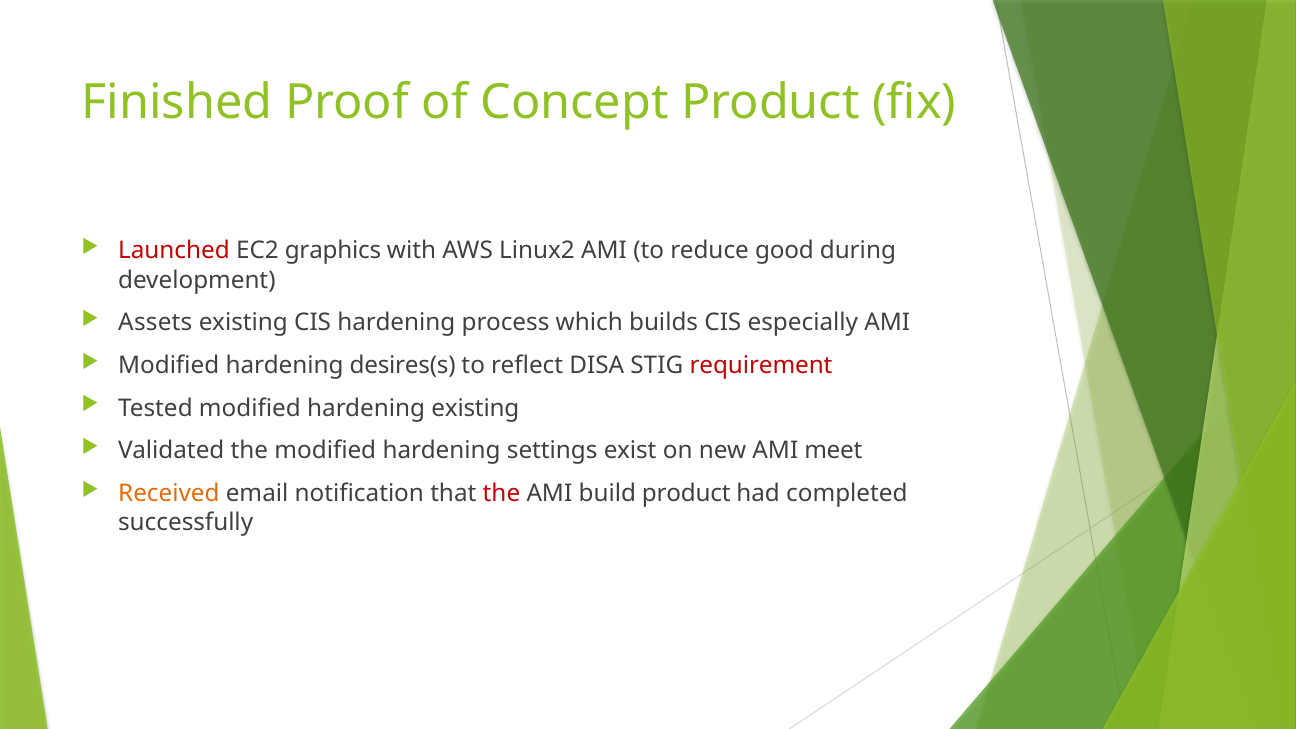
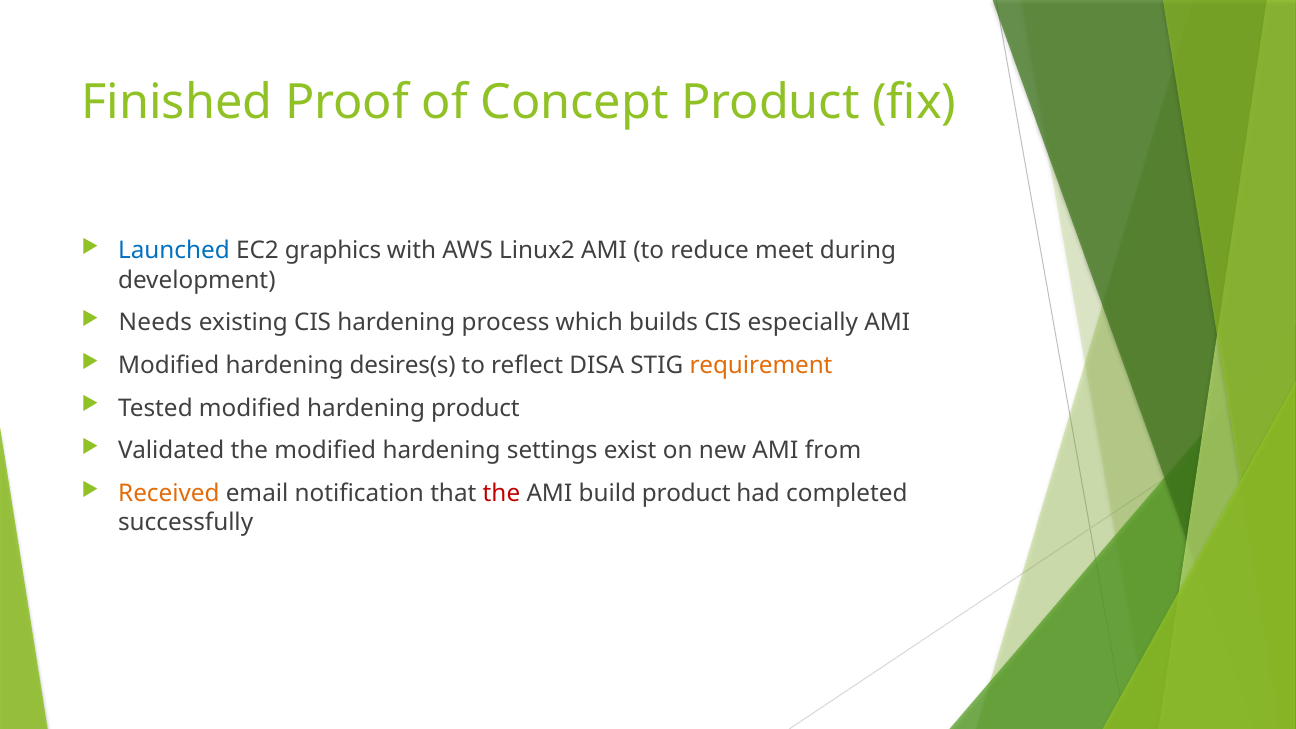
Launched colour: red -> blue (174, 251)
good: good -> meet (784, 251)
Assets: Assets -> Needs (155, 323)
requirement colour: red -> orange (761, 365)
hardening existing: existing -> product (475, 408)
meet: meet -> from (833, 451)
